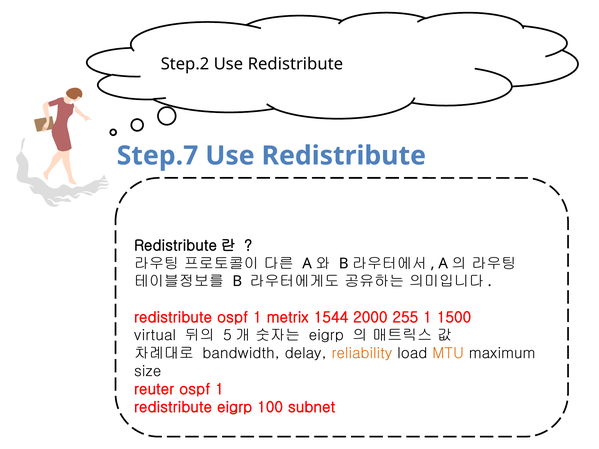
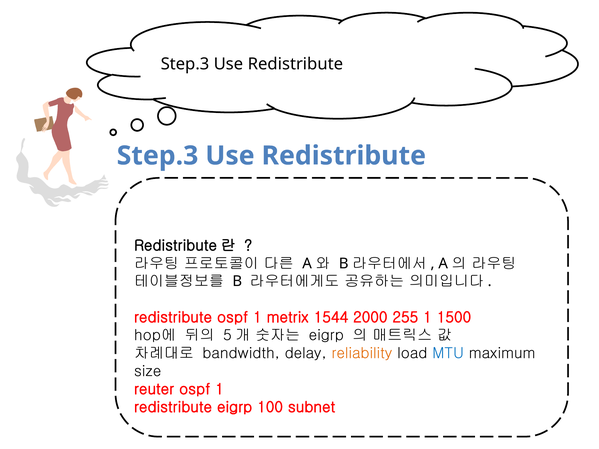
Step.2: Step.2 -> Step.3 (185, 64)
Step.7: Step.7 -> Step.3 (158, 156)
virtual: virtual -> hop에 (155, 335)
MTU colour: orange -> blue (448, 353)
